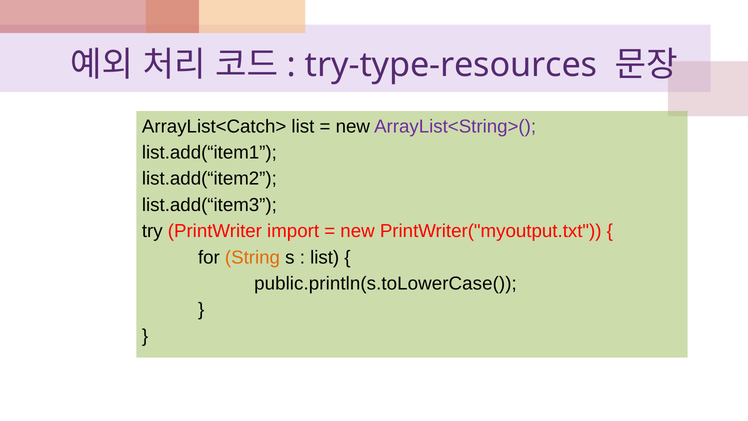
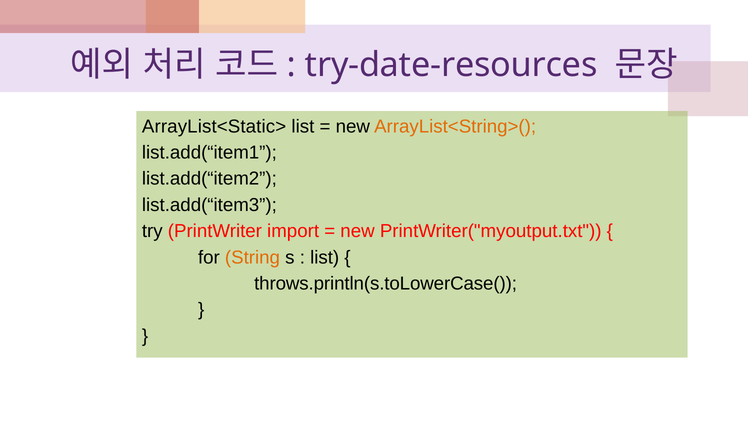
try-type-resources: try-type-resources -> try-date-resources (451, 65)
ArrayList<Catch>: ArrayList<Catch> -> ArrayList<Static> (214, 126)
ArrayList<String>( colour: purple -> orange (455, 126)
public.println(s.toLowerCase(: public.println(s.toLowerCase( -> throws.println(s.toLowerCase( (386, 283)
